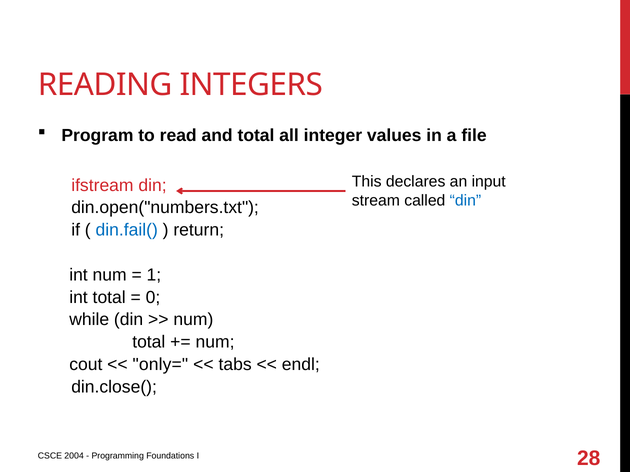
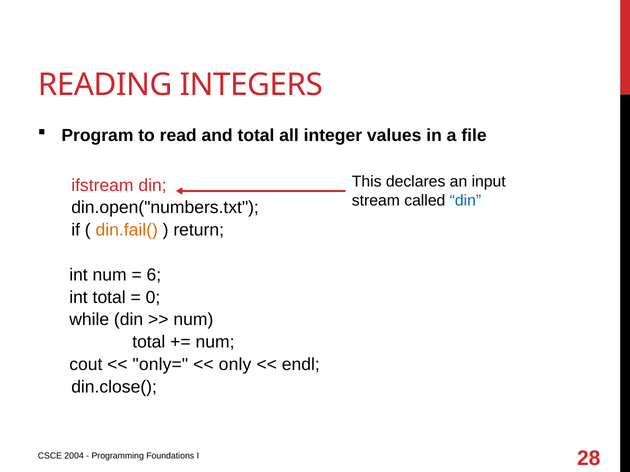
din.fail( colour: blue -> orange (127, 230)
1: 1 -> 6 (154, 275)
tabs: tabs -> only (235, 365)
